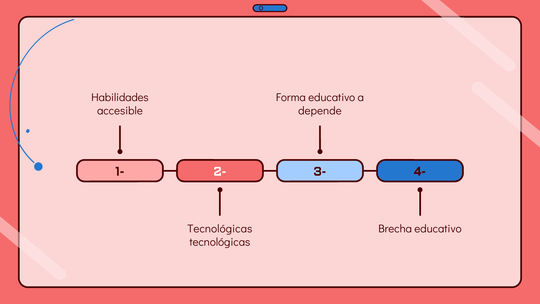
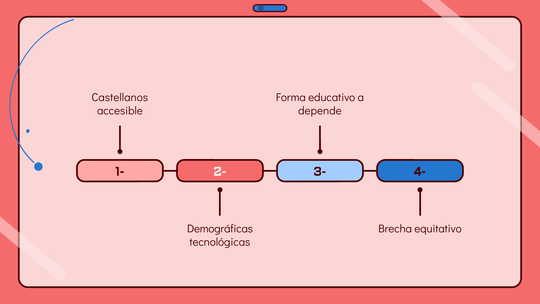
Habilidades: Habilidades -> Castellanos (120, 97)
Tecnológicas: Tecnológicas -> Demográficas (220, 229)
Brecha educativo: educativo -> equitativo (438, 229)
